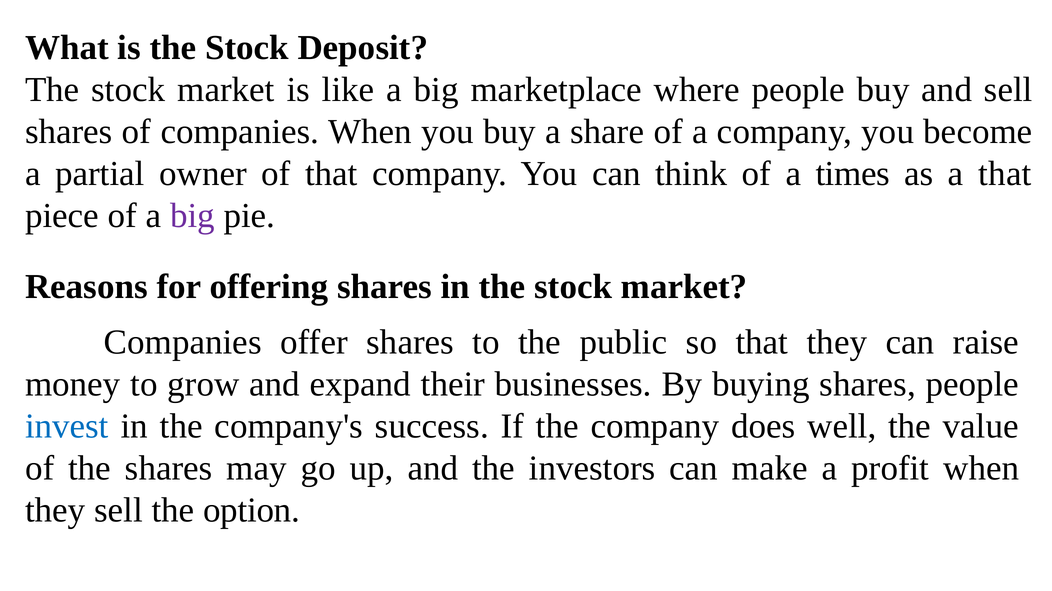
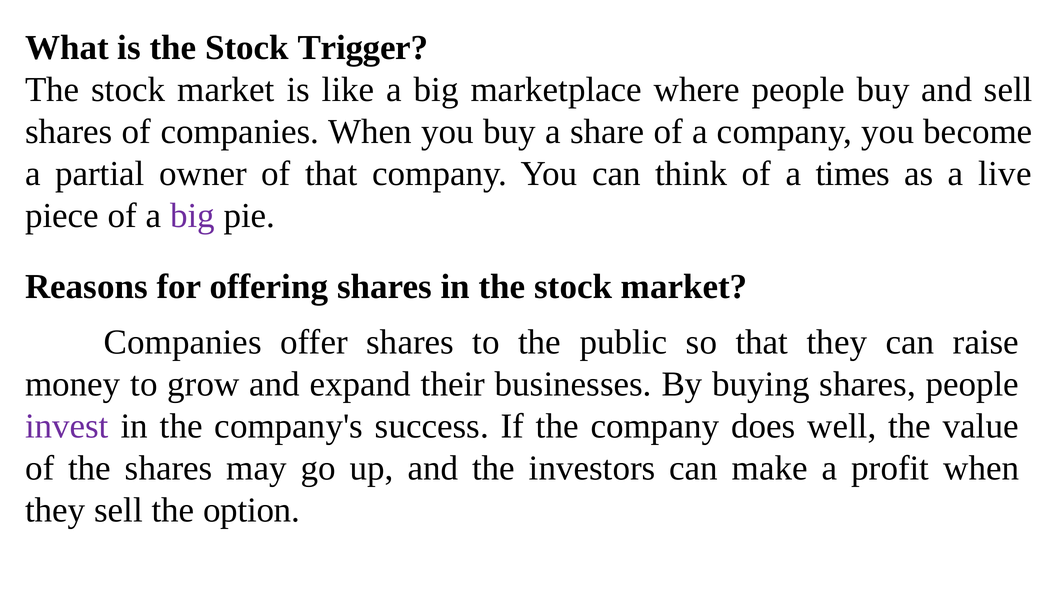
Deposit: Deposit -> Trigger (363, 48)
a that: that -> live (1005, 174)
invest colour: blue -> purple (67, 427)
